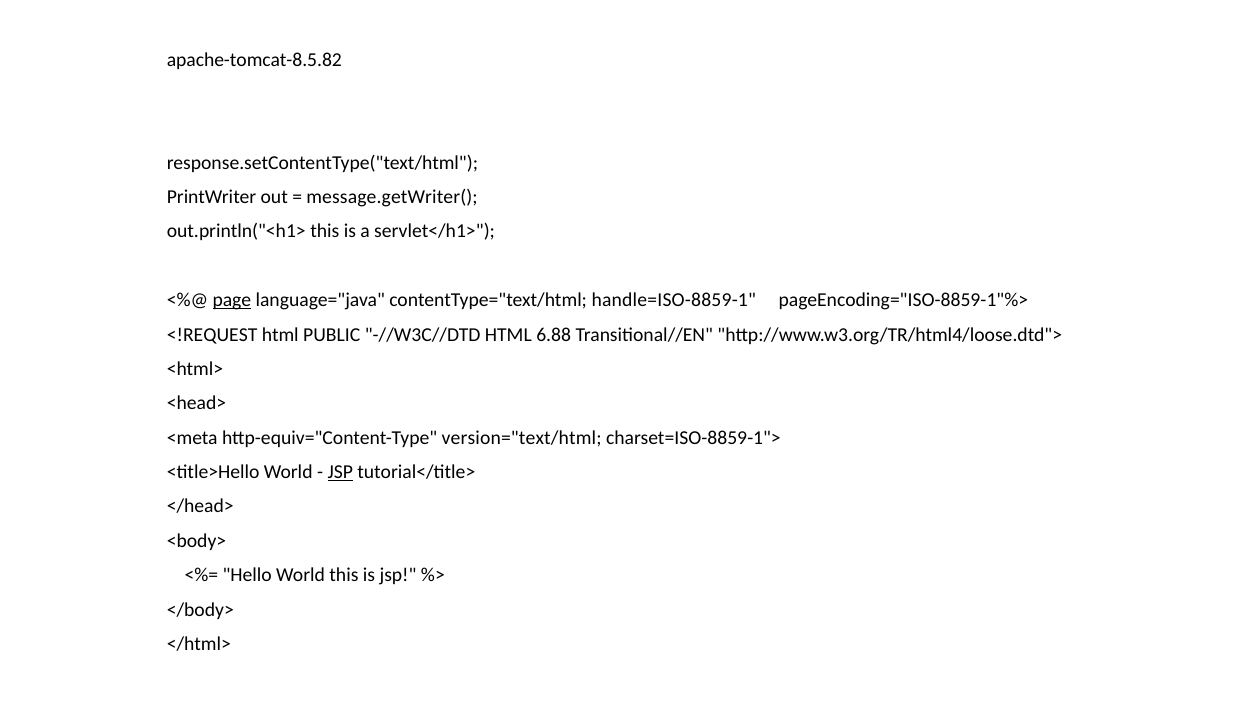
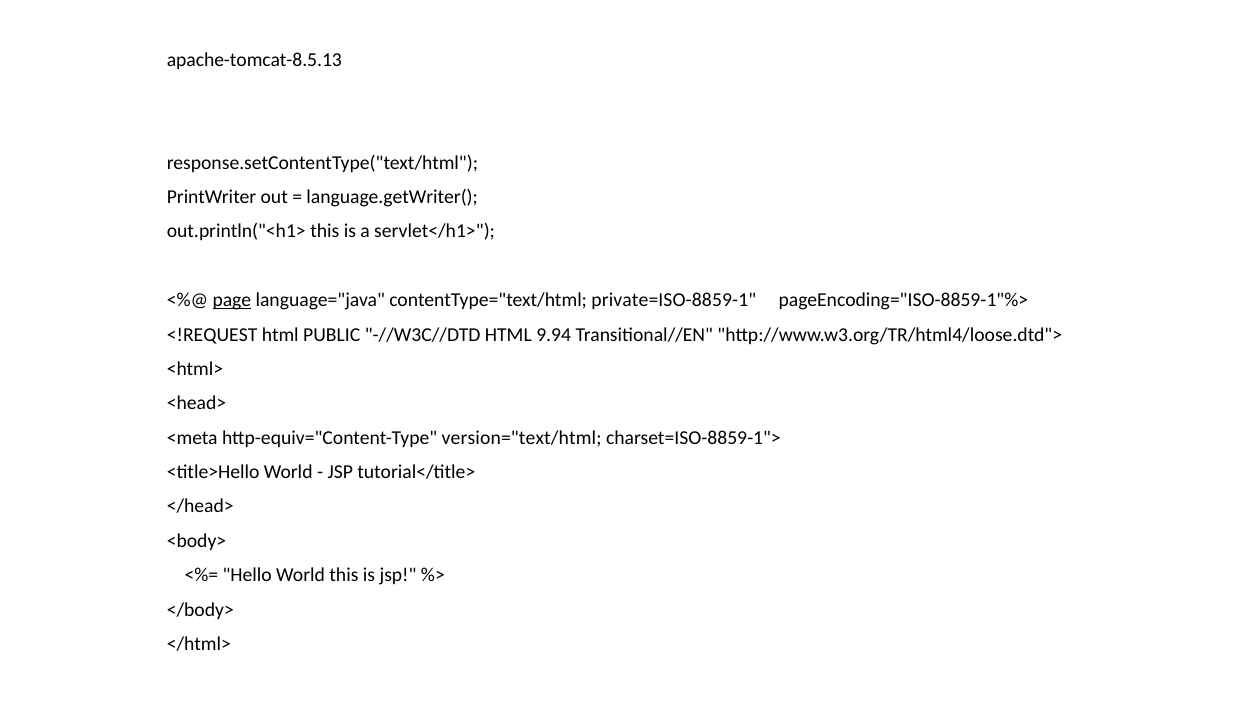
apache-tomcat-8.5.82: apache-tomcat-8.5.82 -> apache-tomcat-8.5.13 (254, 60)
message.getWriter(: message.getWriter( -> language.getWriter( (392, 197)
handle=ISO-8859-1: handle=ISO-8859-1 -> private=ISO-8859-1 (674, 300)
6.88: 6.88 -> 9.94 (554, 335)
JSP underline: present -> none (340, 472)
